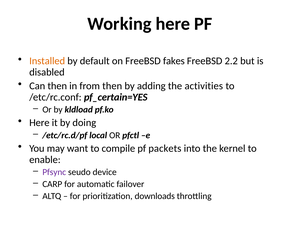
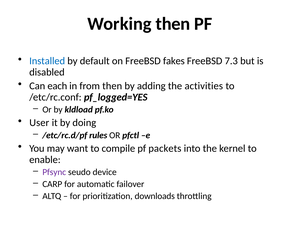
Working here: here -> then (173, 24)
Installed colour: orange -> blue (47, 61)
2.2: 2.2 -> 7.3 (231, 61)
Can then: then -> each (57, 86)
pf_certain=YES: pf_certain=YES -> pf_logged=YES (116, 97)
Here: Here -> User (39, 123)
local: local -> rules (98, 135)
